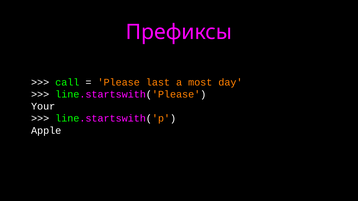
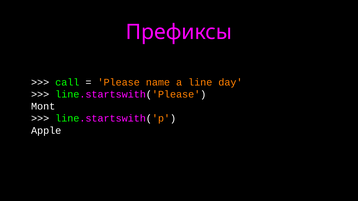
last: last -> name (158, 82)
most: most -> line (200, 82)
Your: Your -> Mont (43, 107)
